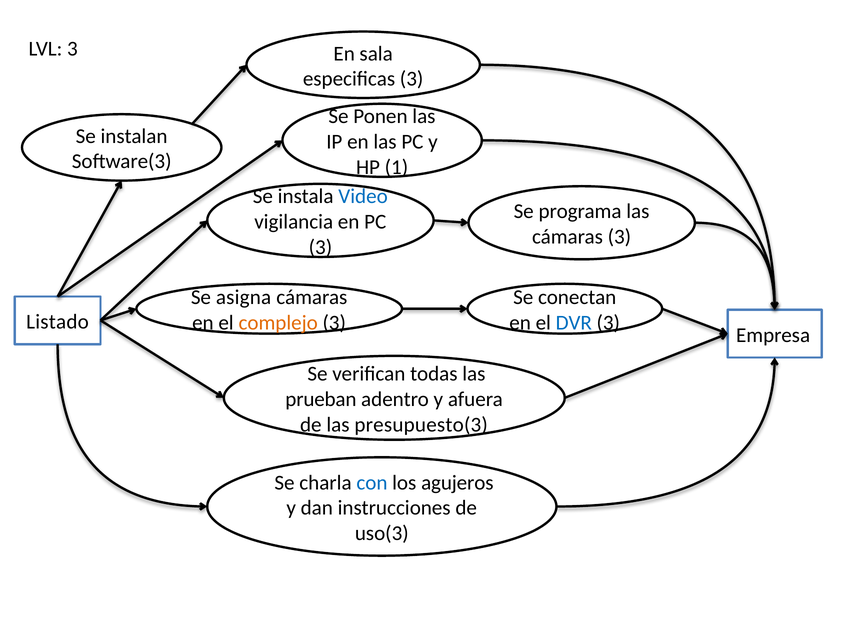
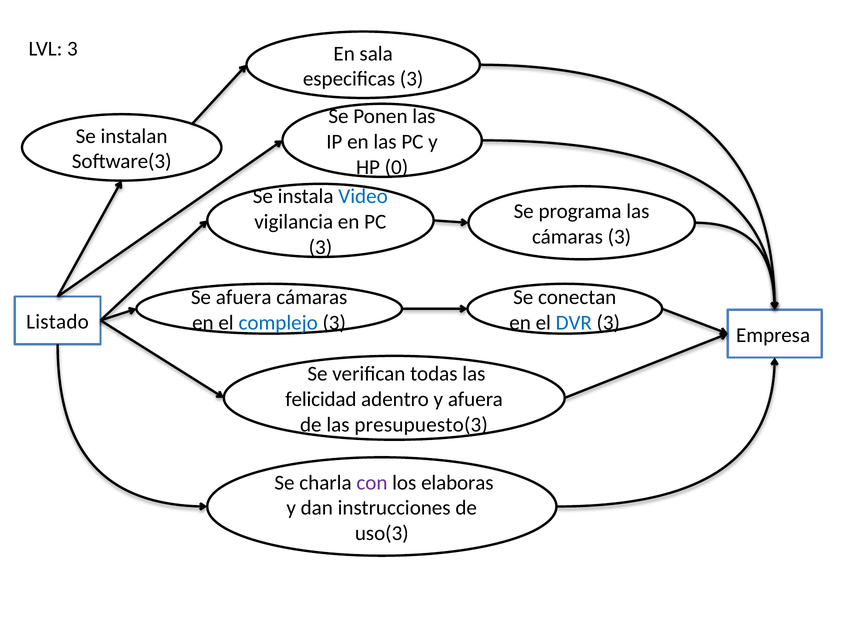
1: 1 -> 0 (396, 167)
Se asigna: asigna -> afuera (244, 298)
complejo colour: orange -> blue (278, 323)
prueban: prueban -> felicidad (321, 399)
con colour: blue -> purple (372, 483)
agujeros: agujeros -> elaboras (457, 483)
